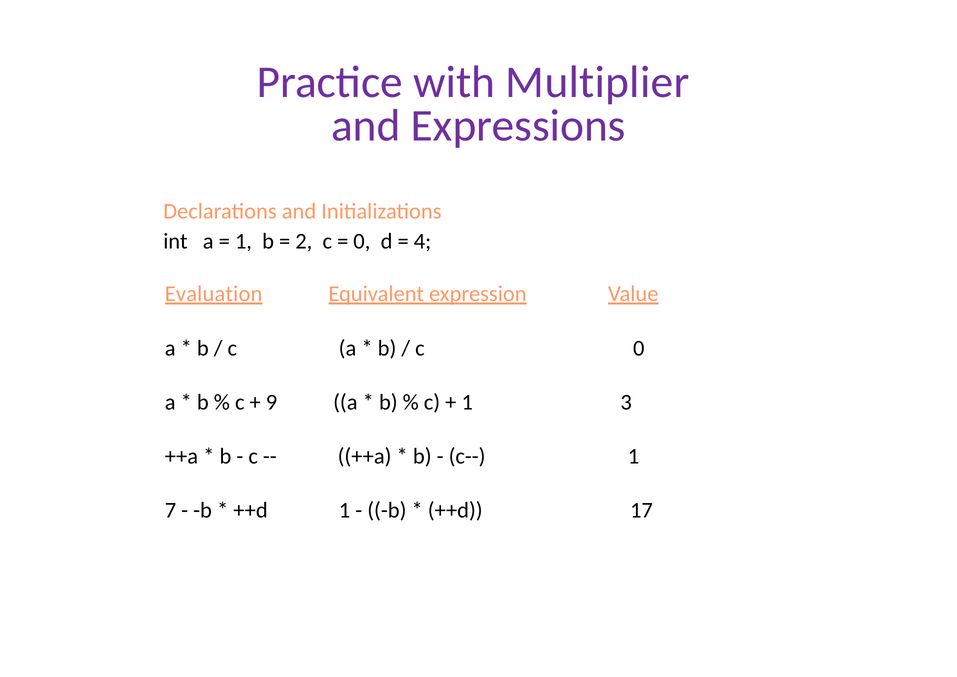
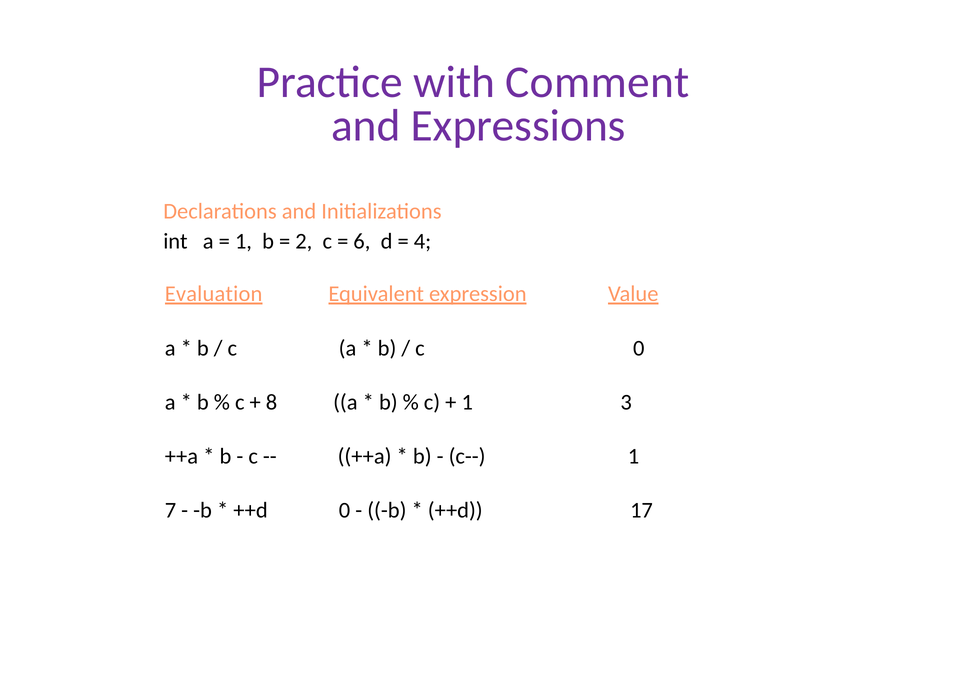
Multiplier: Multiplier -> Comment (597, 82)
0: 0 -> 6 (362, 241)
9: 9 -> 8 (272, 402)
++d 1: 1 -> 0 (345, 510)
